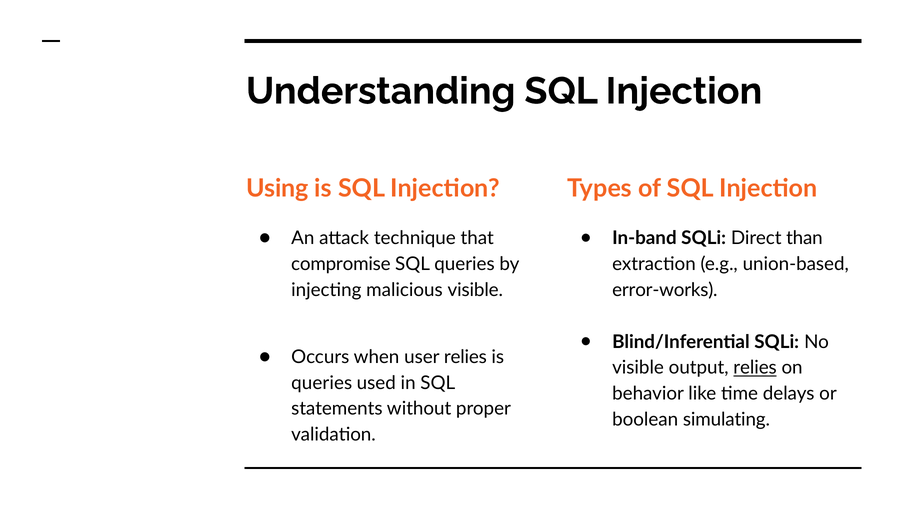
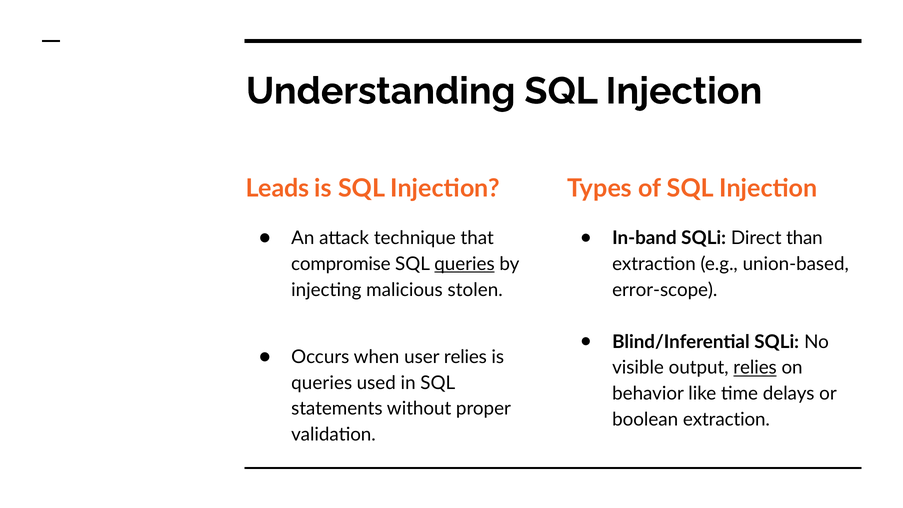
Using: Using -> Leads (277, 189)
queries underline: none -> present (464, 264)
malicious visible: visible -> stolen (475, 290)
error-works: error-works -> error-scope (665, 290)
boolean simulating: simulating -> extraction (726, 420)
